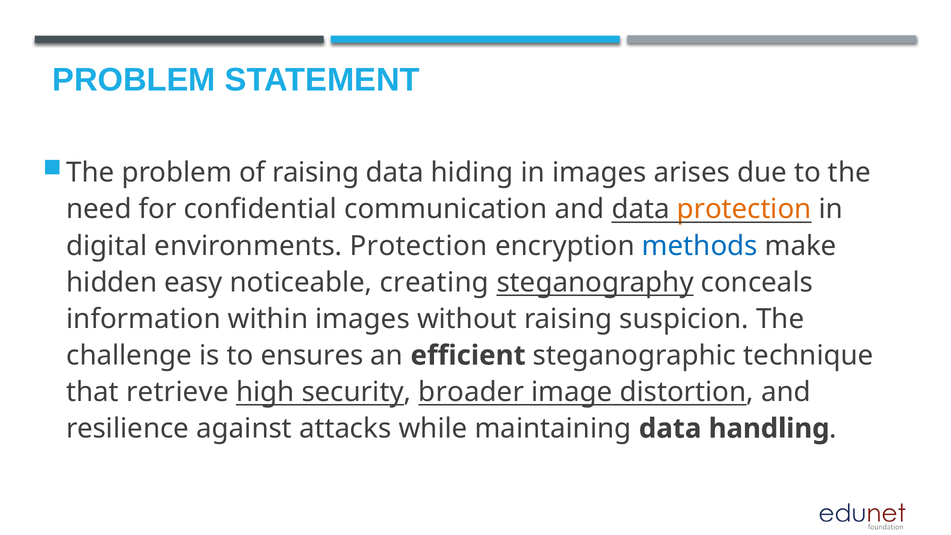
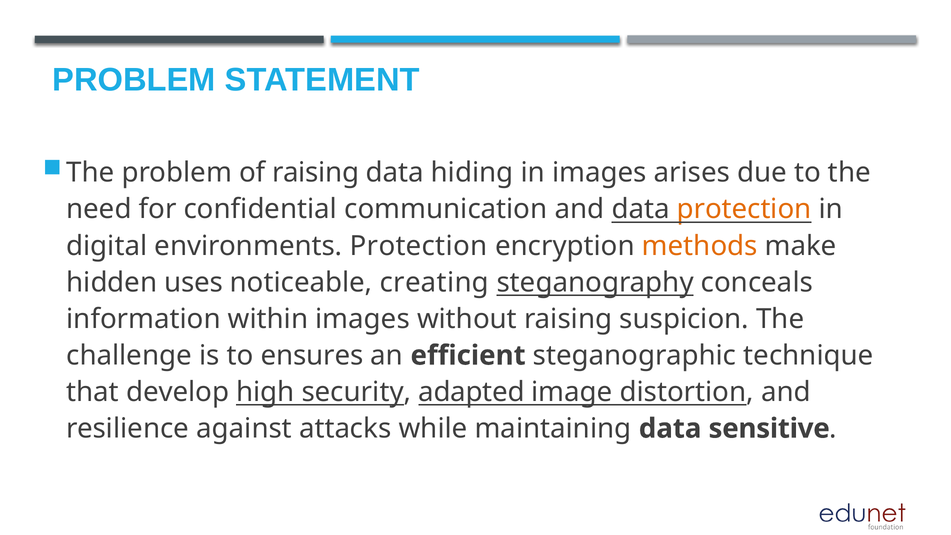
methods colour: blue -> orange (700, 246)
easy: easy -> uses (194, 282)
retrieve: retrieve -> develop (178, 392)
broader: broader -> adapted (471, 392)
handling: handling -> sensitive (769, 429)
